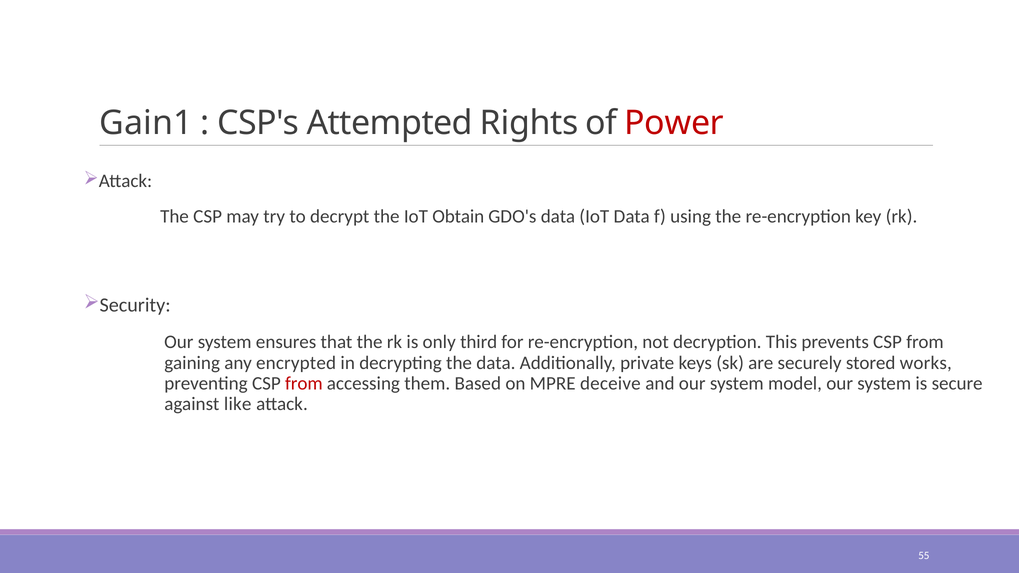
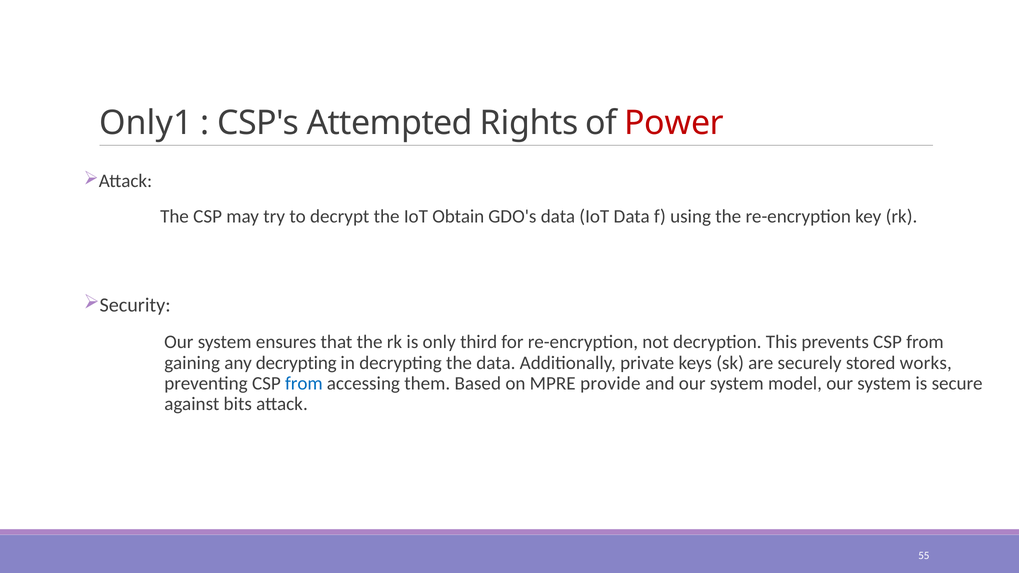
Gain1: Gain1 -> Only1 (146, 123)
any encrypted: encrypted -> decrypting (296, 363)
from colour: red -> blue (304, 383)
deceive: deceive -> provide (610, 383)
like: like -> bits (238, 404)
